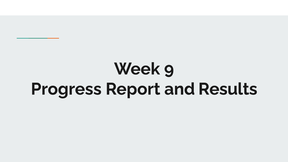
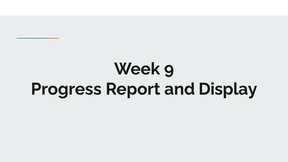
Results: Results -> Display (228, 89)
